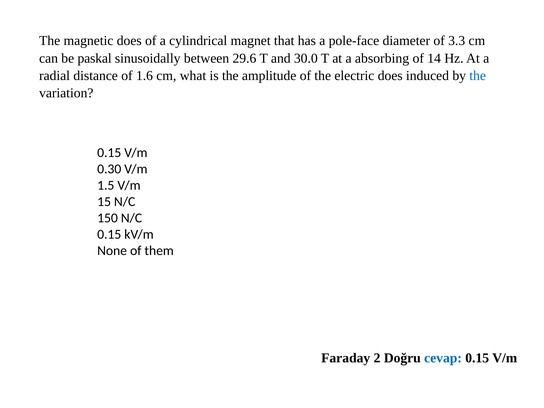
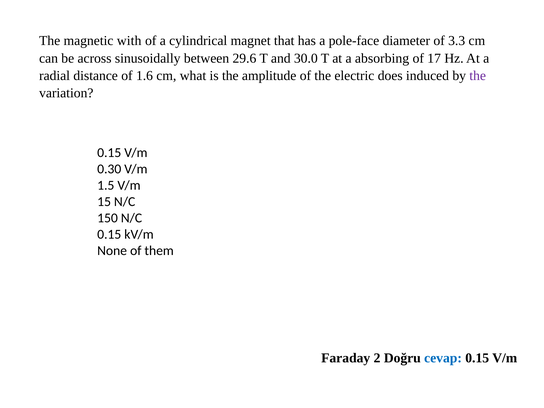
magnetic does: does -> with (129, 41)
paskal: paskal -> across (95, 58)
14: 14 -> 17 (434, 58)
the colour: blue -> purple (478, 76)
